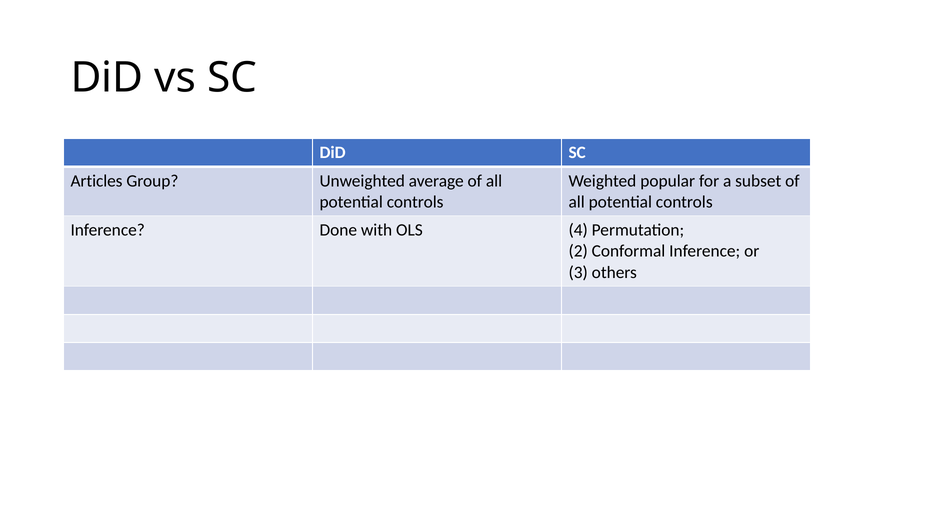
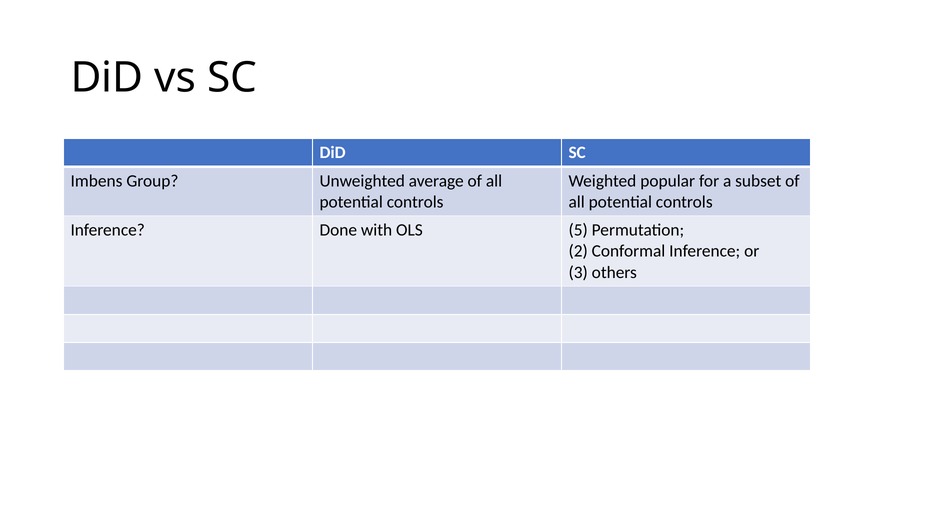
Articles: Articles -> Imbens (96, 181)
4: 4 -> 5 (578, 230)
